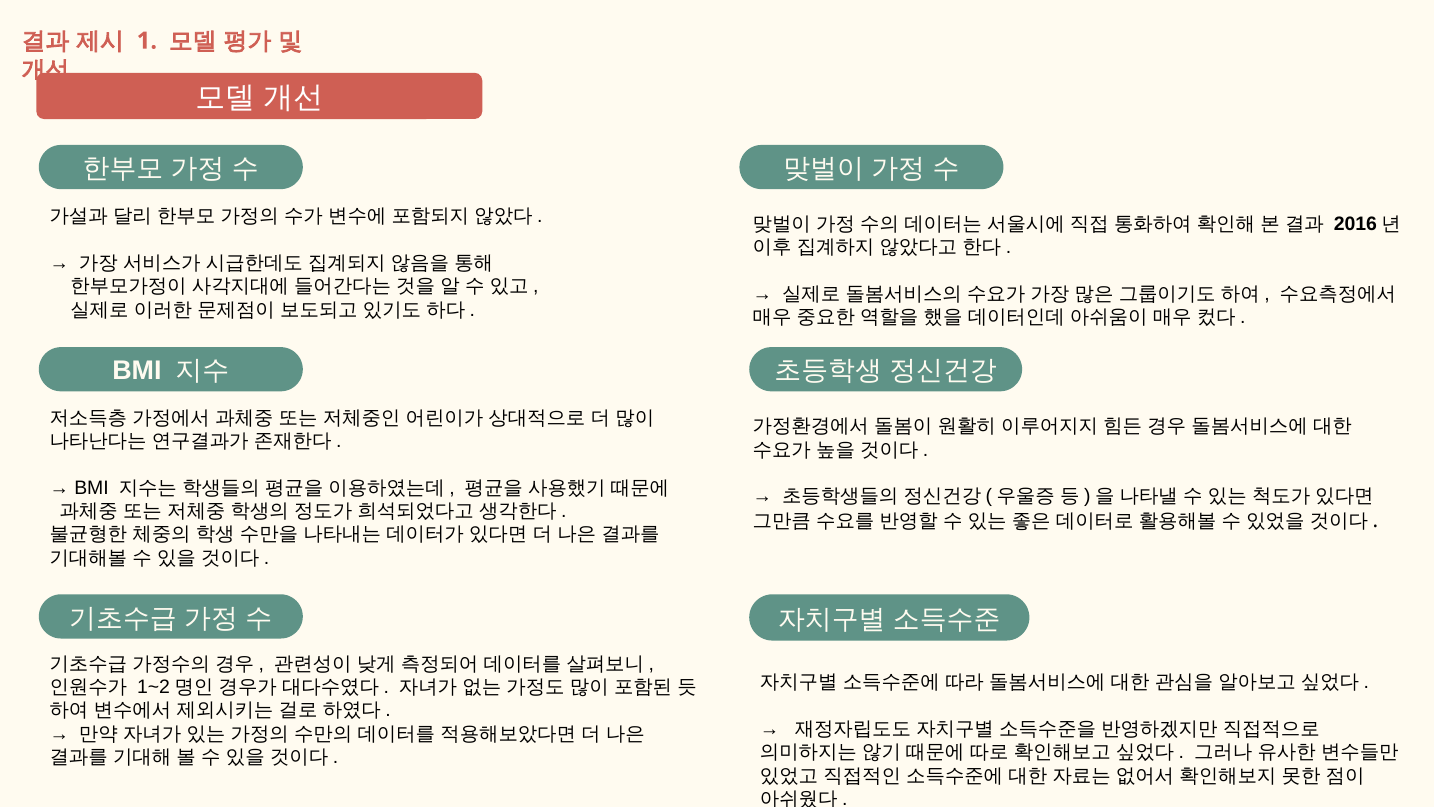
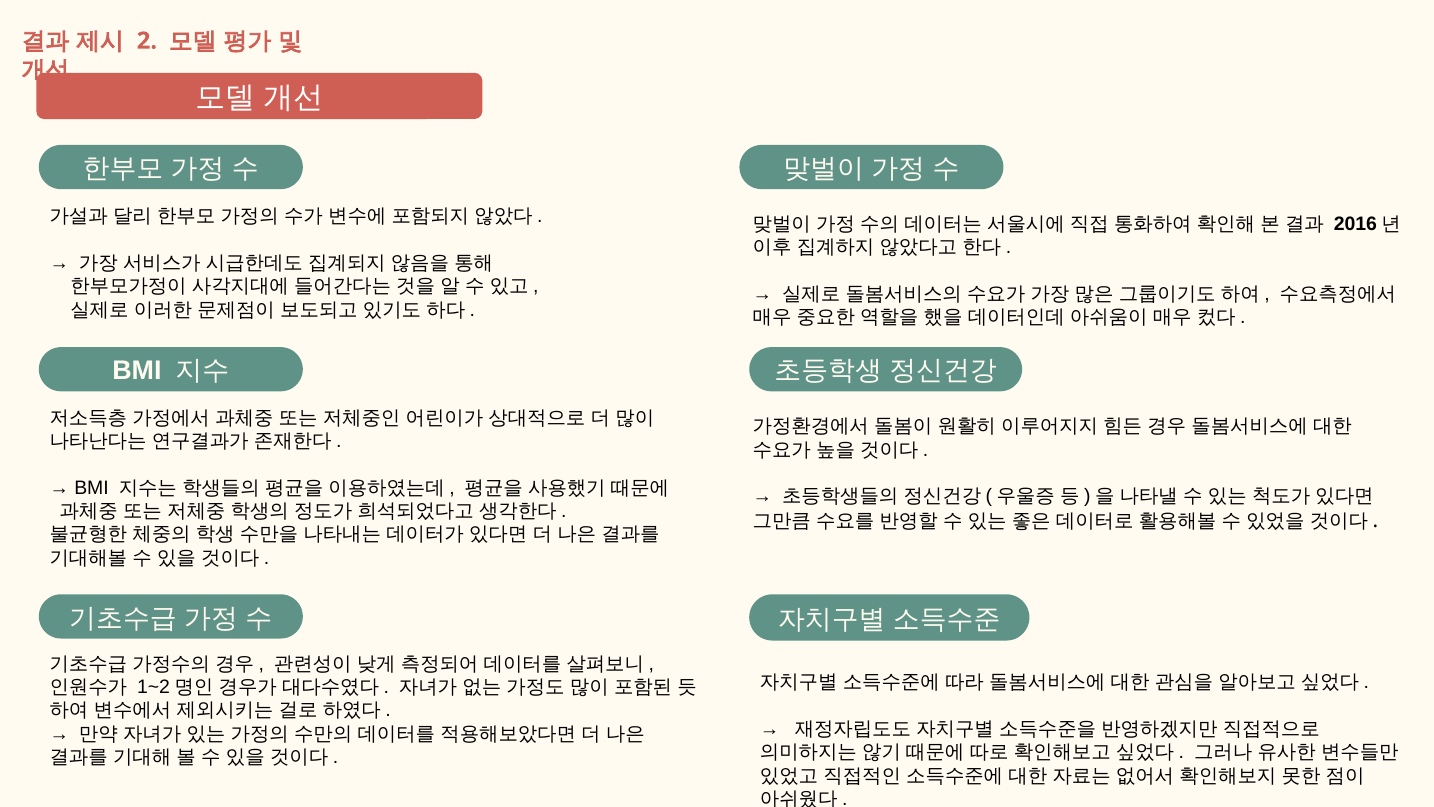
1: 1 -> 2 (147, 41)
